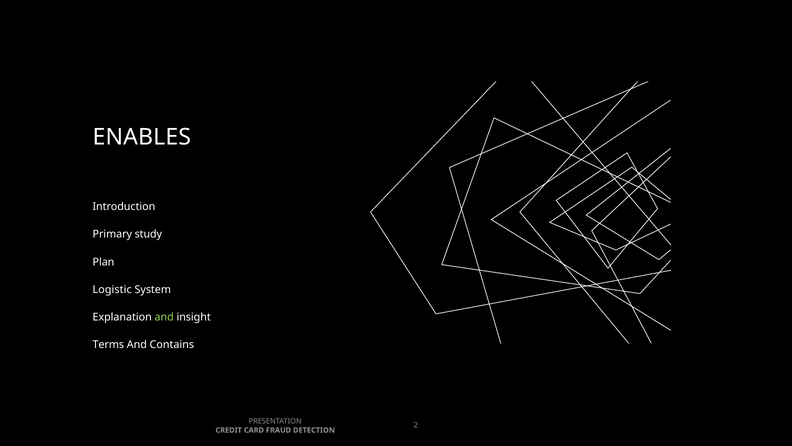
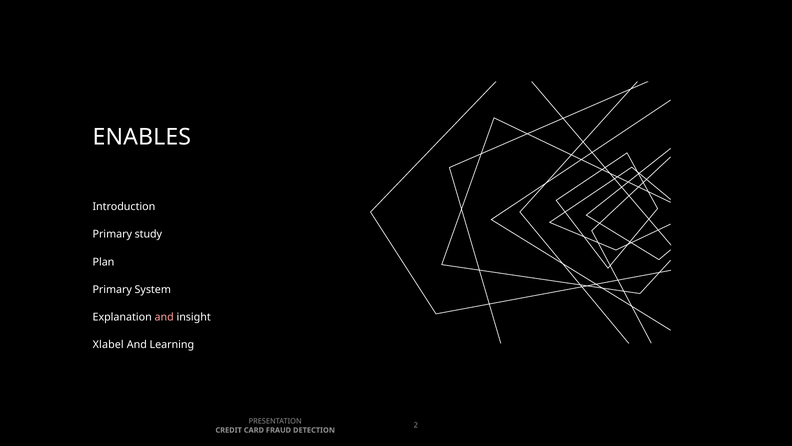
Logistic: Logistic -> Primary (112, 289)
and colour: light green -> pink (164, 317)
Terms: Terms -> Xlabel (108, 344)
Contains: Contains -> Learning (172, 344)
